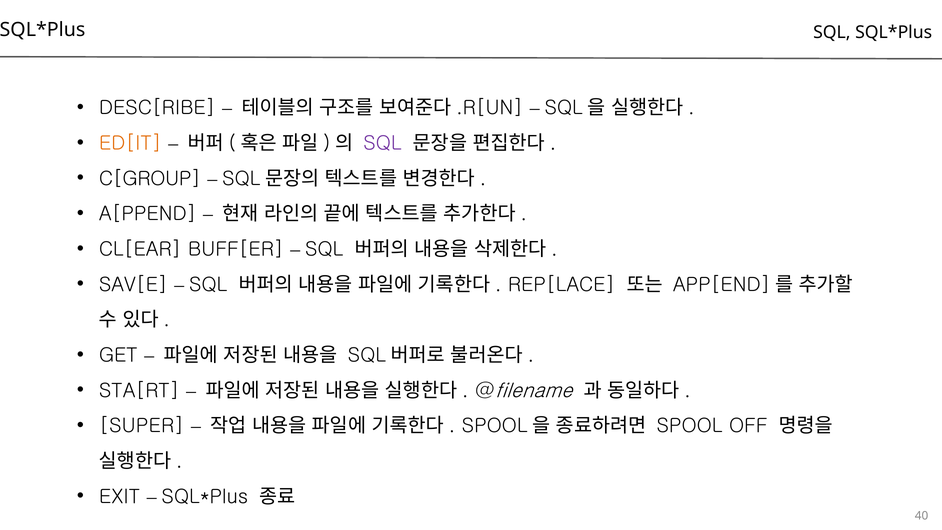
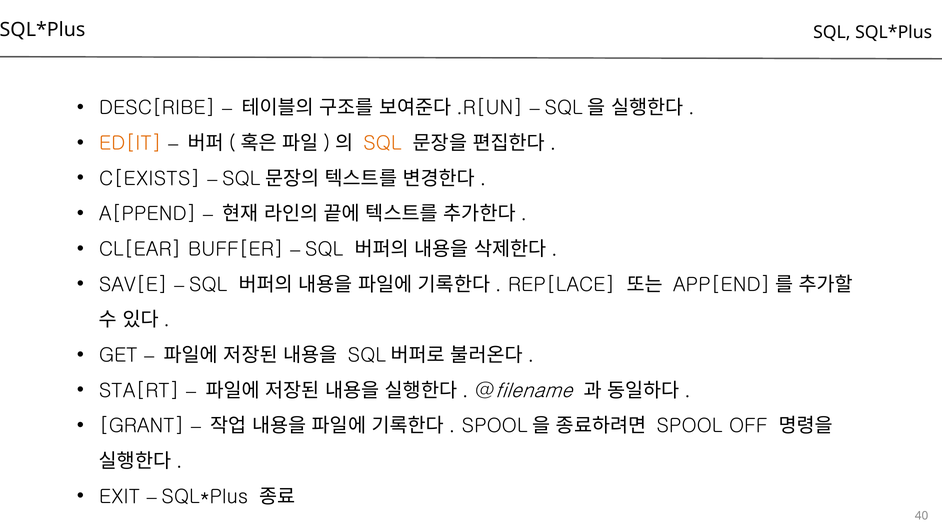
SQL colour: purple -> orange (382, 143)
C[GROUP: C[GROUP -> C[EXISTS (150, 178)
SUPER: SUPER -> GRANT (142, 426)
